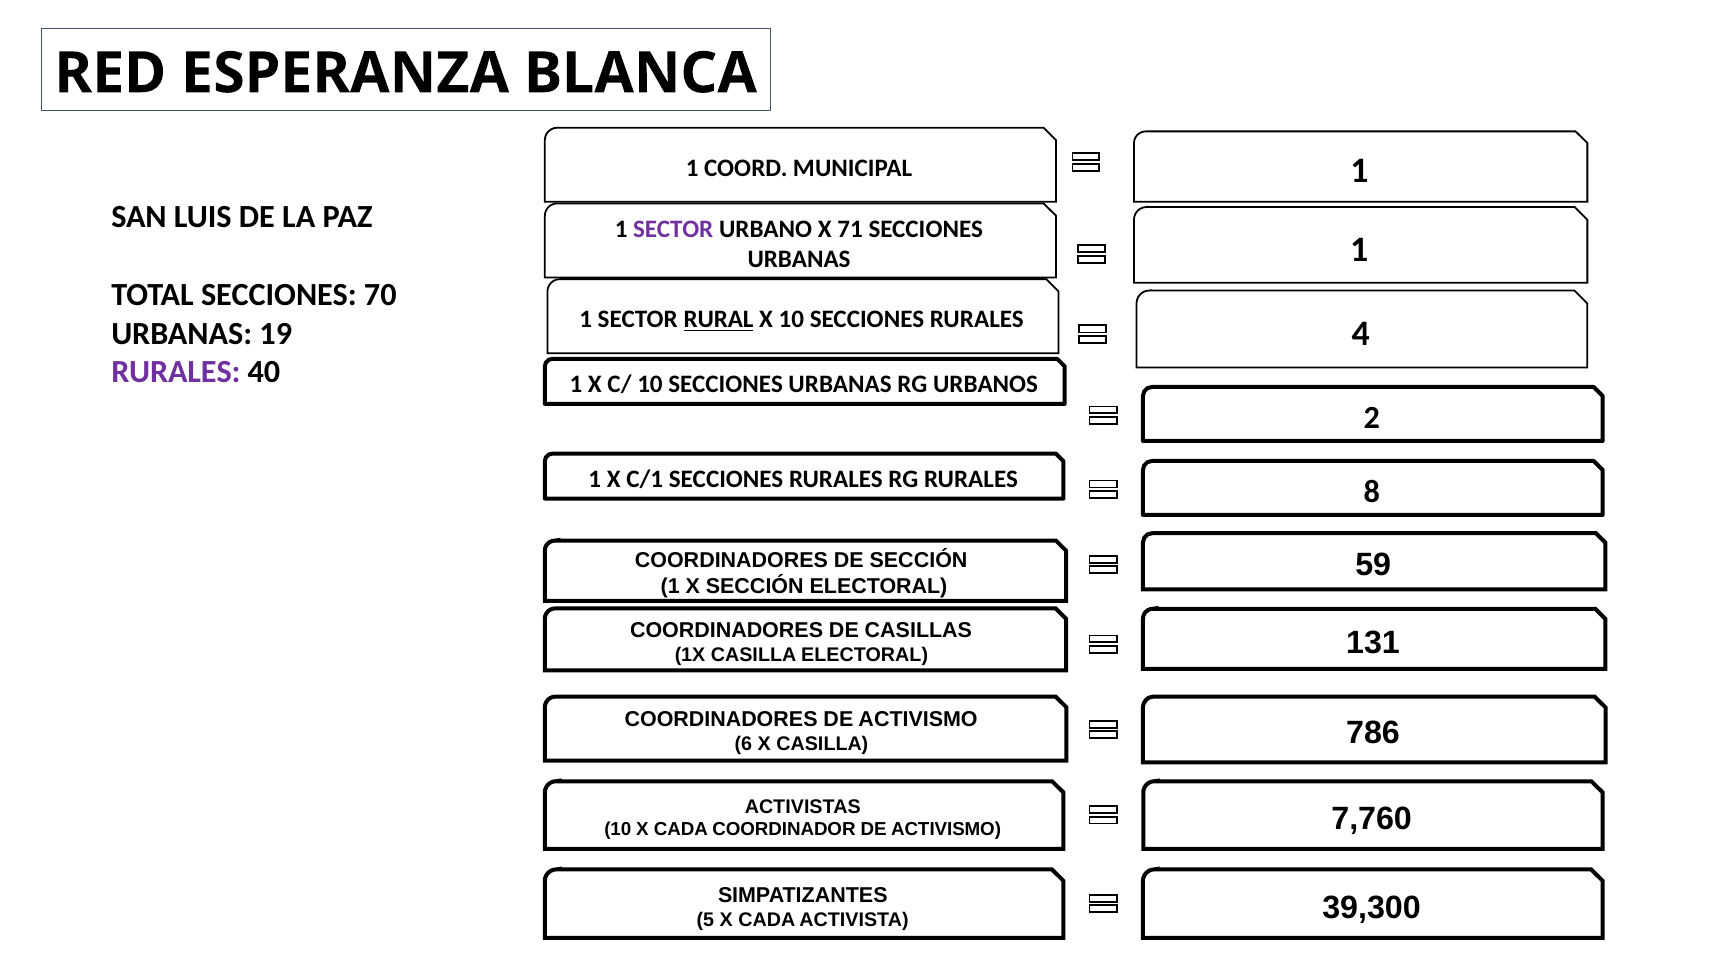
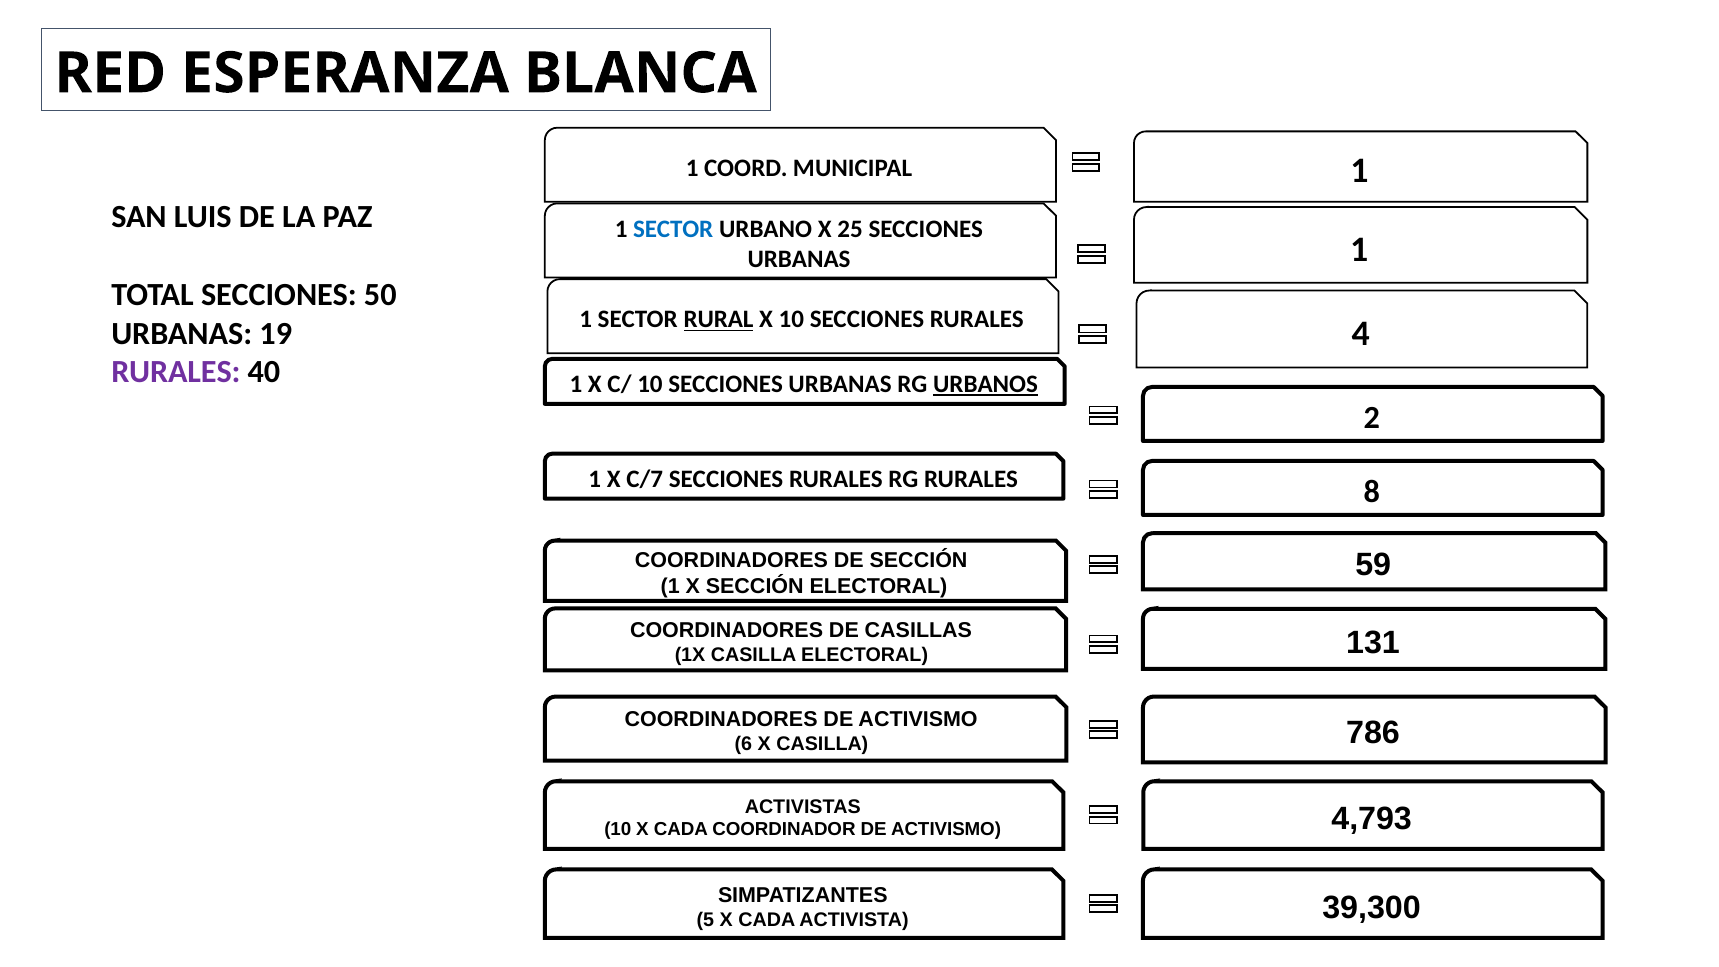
SECTOR colour: purple -> blue (673, 229)
71: 71 -> 25 (850, 229)
70: 70 -> 50 (380, 295)
URBANOS underline: none -> present (986, 384)
C/1: C/1 -> C/7 (645, 479)
7,760: 7,760 -> 4,793 (1372, 819)
